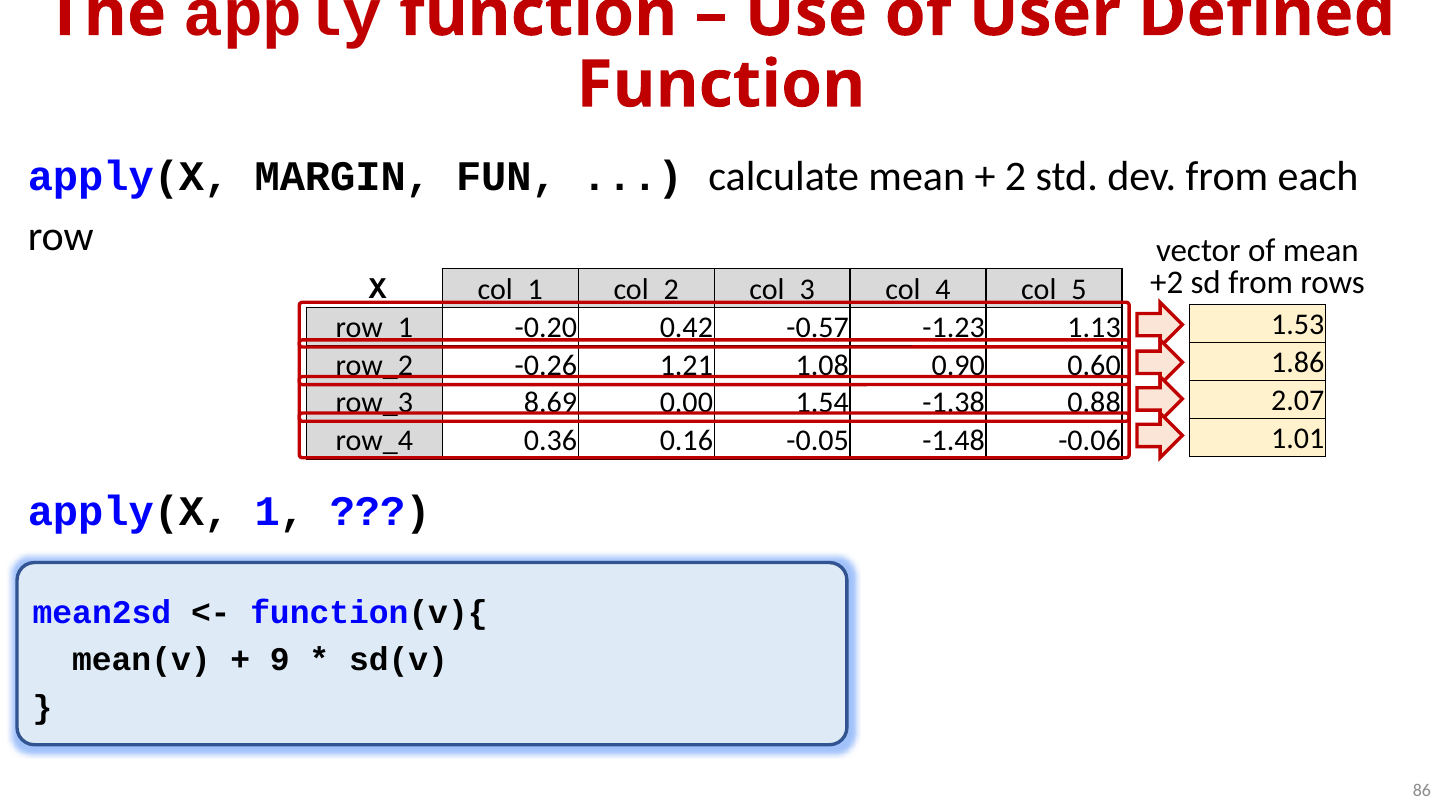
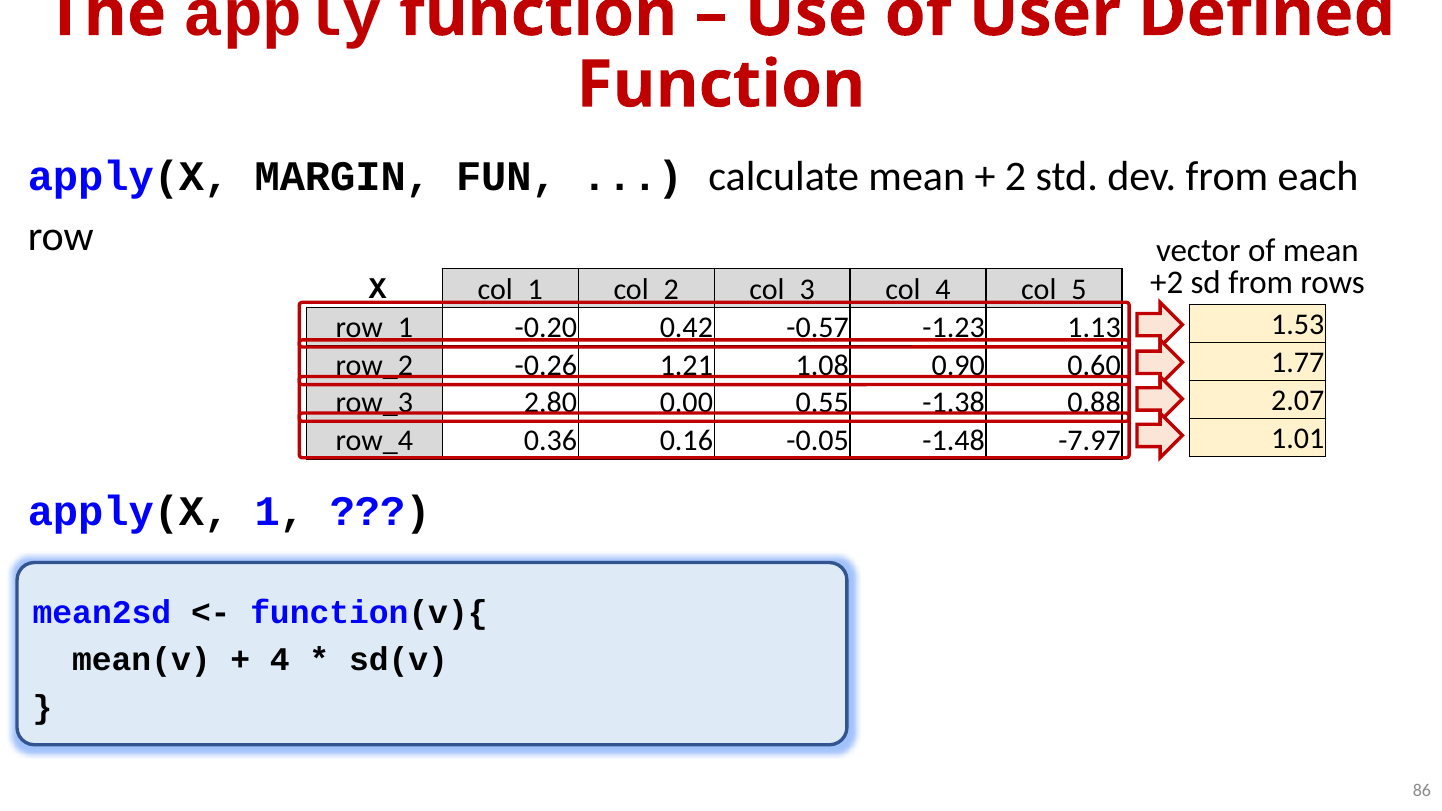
1.86: 1.86 -> 1.77 (1298, 363)
8.69: 8.69 -> 2.80 (550, 403)
1.54: 1.54 -> 0.55 (822, 403)
-0.06: -0.06 -> -7.97 (1089, 441)
9: 9 -> 4 (280, 660)
